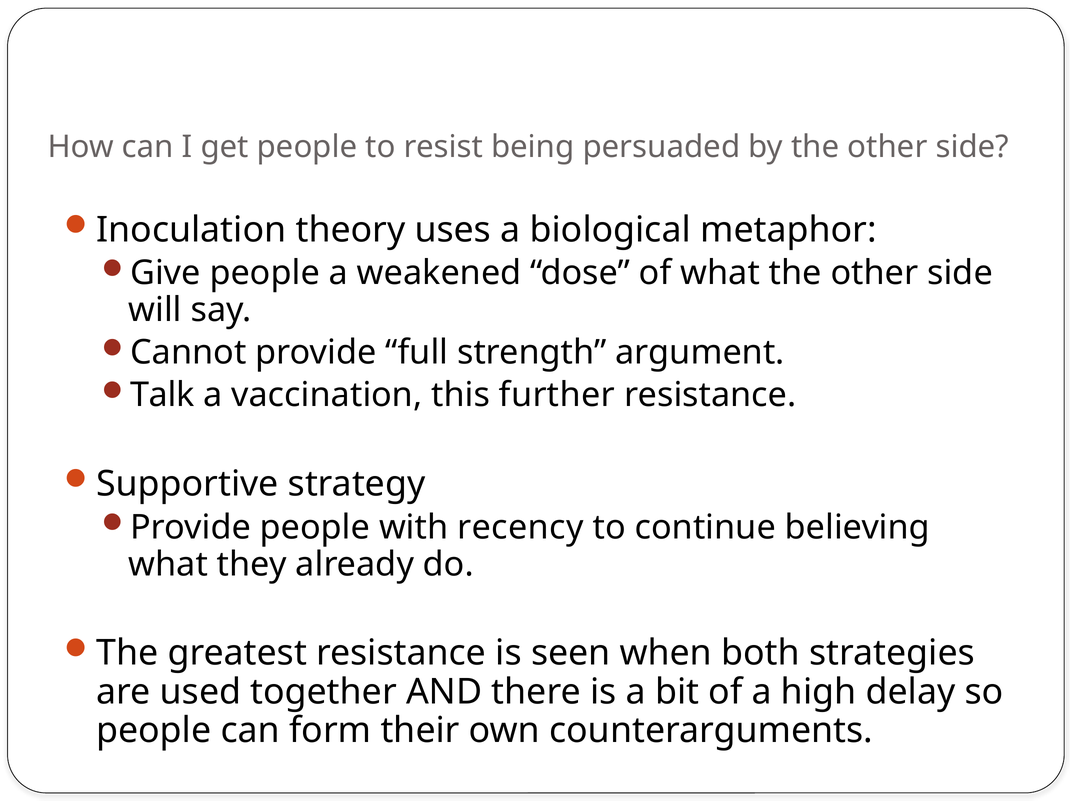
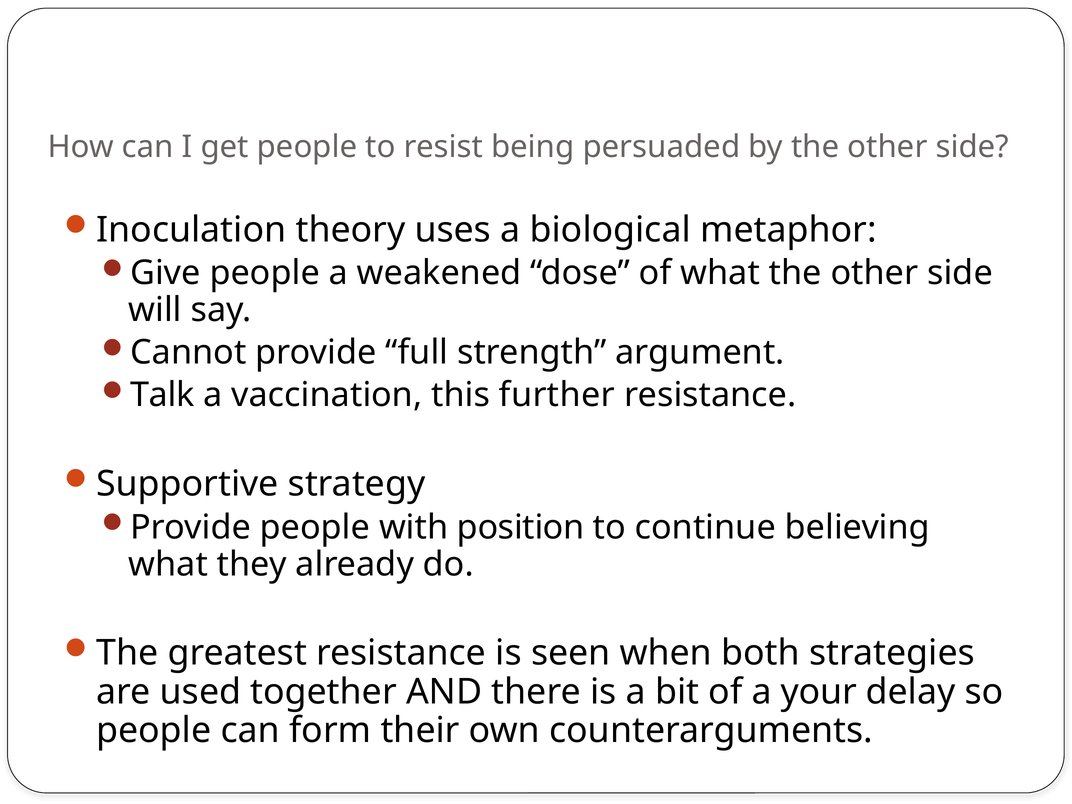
recency: recency -> position (521, 527)
high: high -> your (819, 692)
